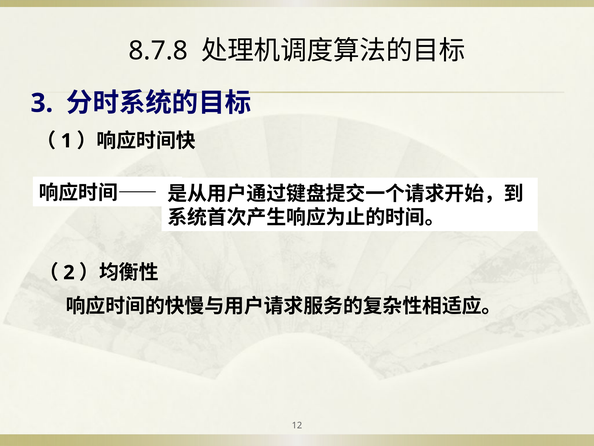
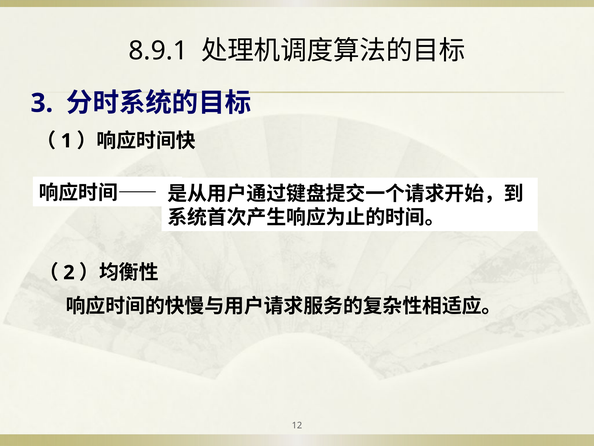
8.7.8: 8.7.8 -> 8.9.1 (158, 51)
